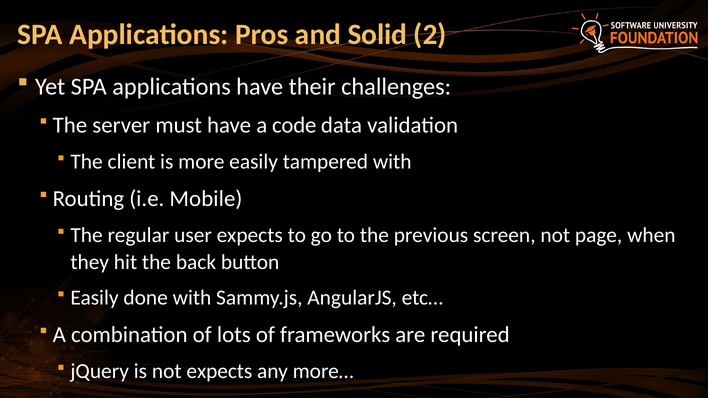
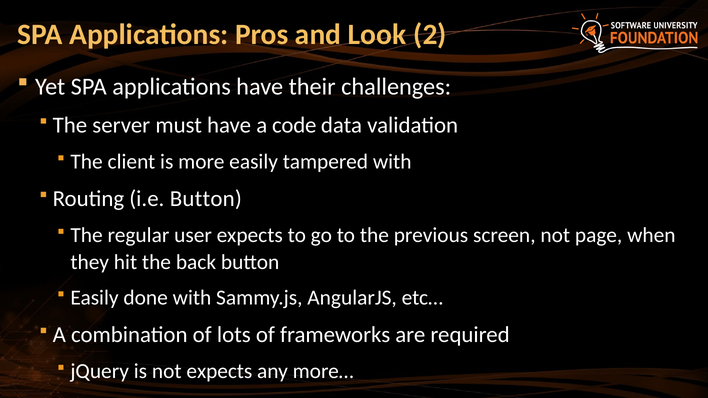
Solid: Solid -> Look (377, 34)
i.e Mobile: Mobile -> Button (206, 199)
